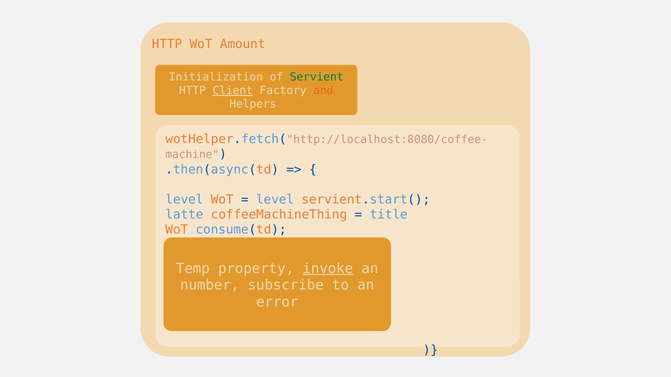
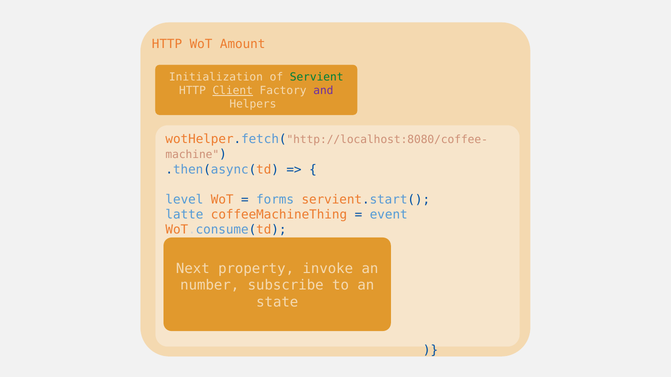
and colour: orange -> purple (323, 91)
level: level -> forms (275, 200)
title: title -> event (389, 215)
Temp: Temp -> Next (193, 269)
invoke underline: present -> none (328, 269)
error: error -> state (277, 302)
